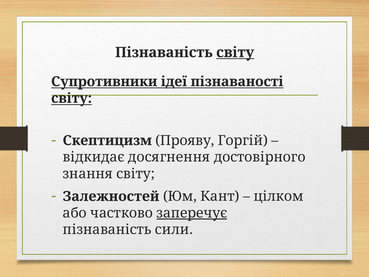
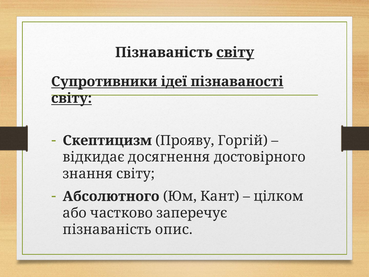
Залежностей: Залежностей -> Абсолютного (111, 196)
заперечує underline: present -> none (192, 213)
сили: сили -> опис (174, 229)
